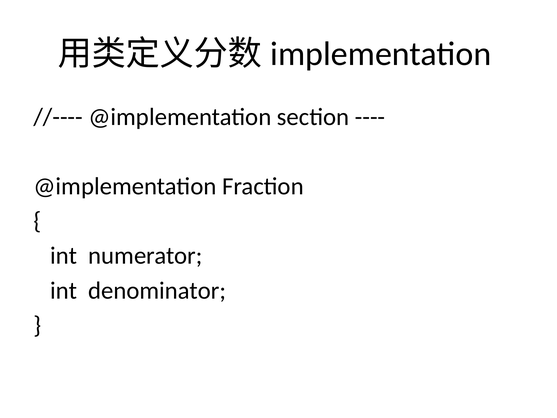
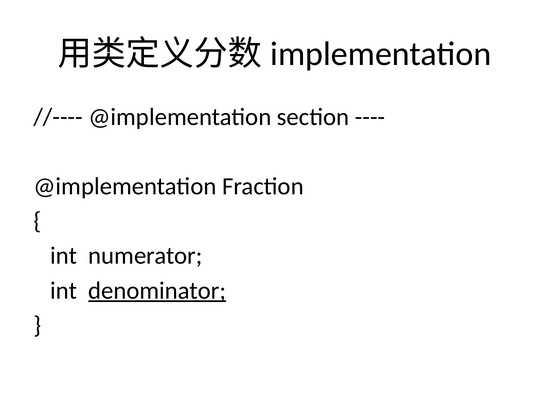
denominator underline: none -> present (157, 290)
